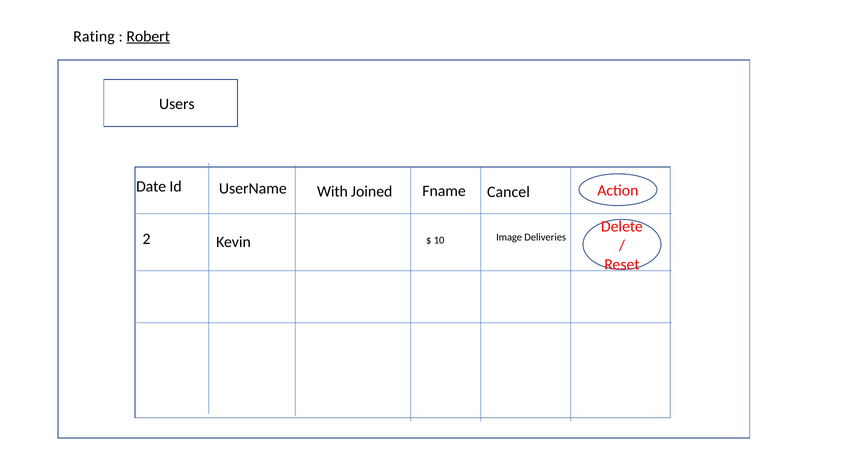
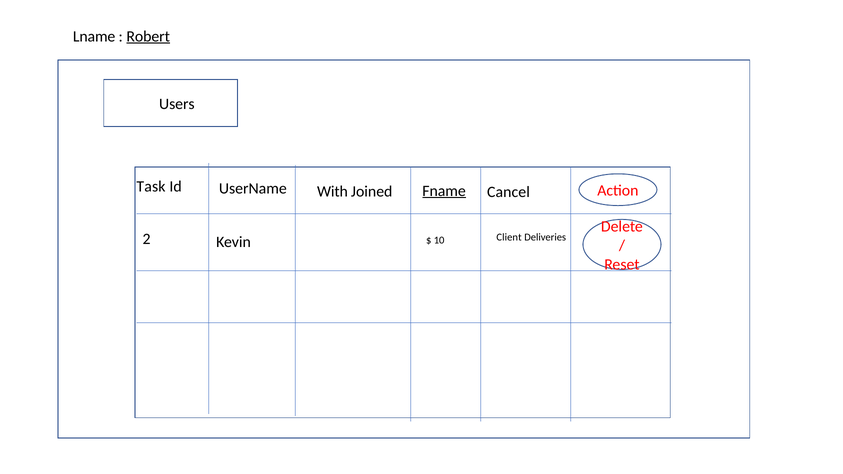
Rating: Rating -> Lname (94, 36)
Date: Date -> Task (151, 187)
Fname underline: none -> present (444, 191)
Image: Image -> Client (509, 237)
